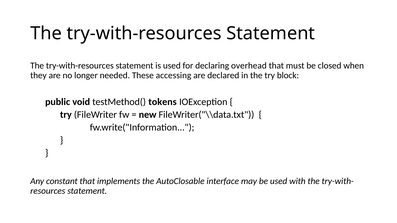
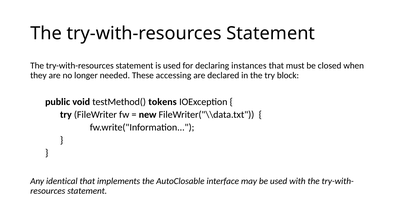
overhead: overhead -> instances (249, 66)
constant: constant -> identical (62, 181)
